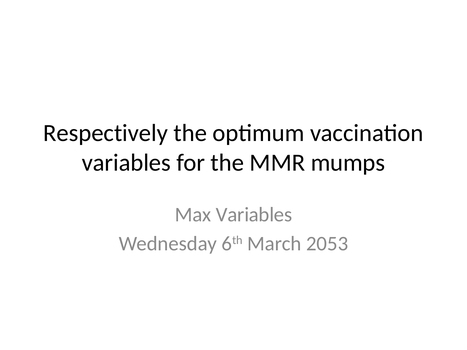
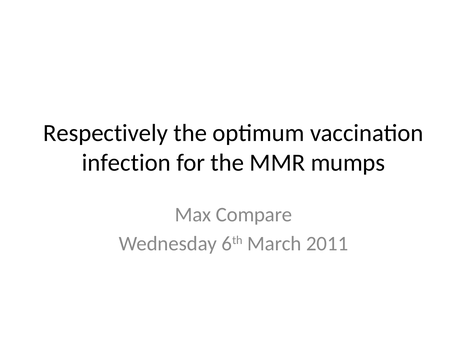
variables: variables -> infection (126, 163)
Max Variables: Variables -> Compare (254, 215)
2053: 2053 -> 2011 (327, 244)
